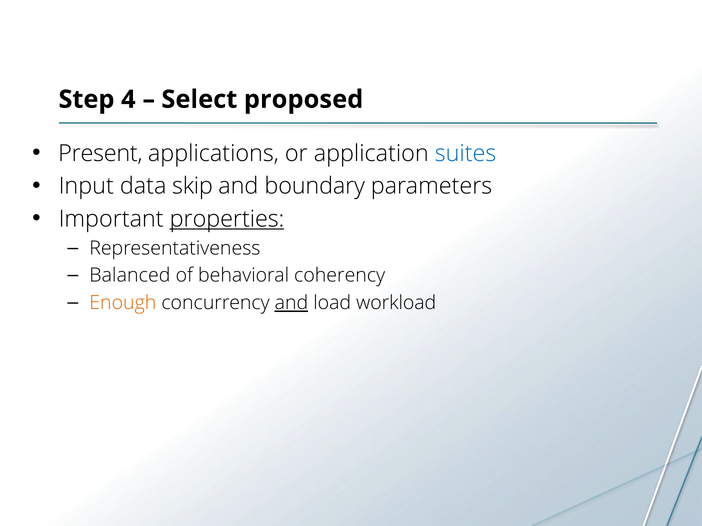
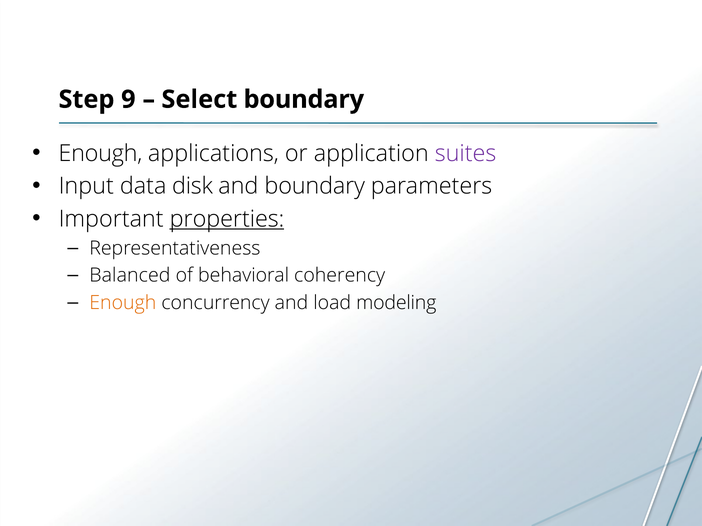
4: 4 -> 9 (128, 100)
Select proposed: proposed -> boundary (304, 100)
Present: Present -> Enough (100, 154)
suites colour: blue -> purple (466, 154)
skip: skip -> disk (192, 186)
and underline: present -> none (291, 303)
workload: workload -> modeling (396, 303)
